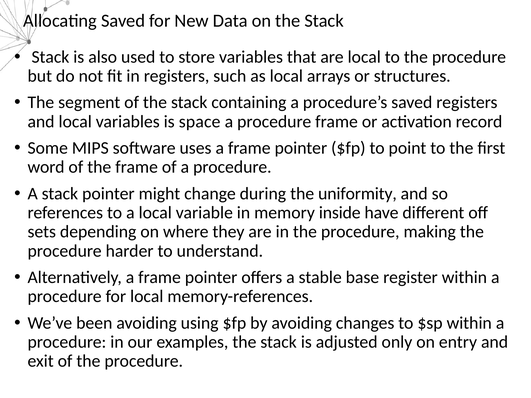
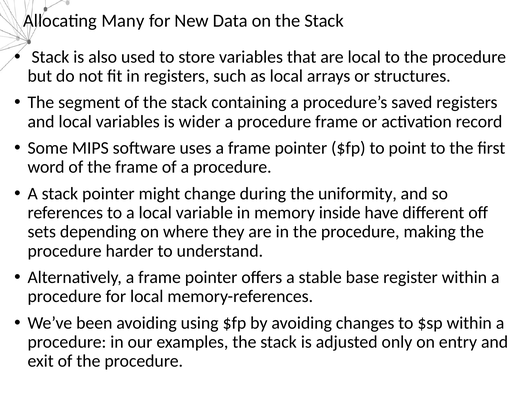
Allocating Saved: Saved -> Many (123, 21)
space: space -> wider (200, 122)
